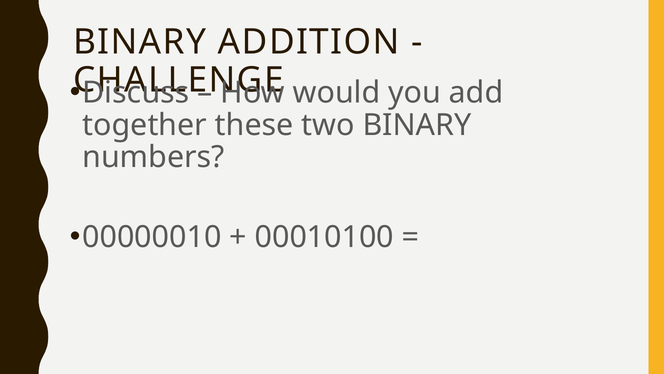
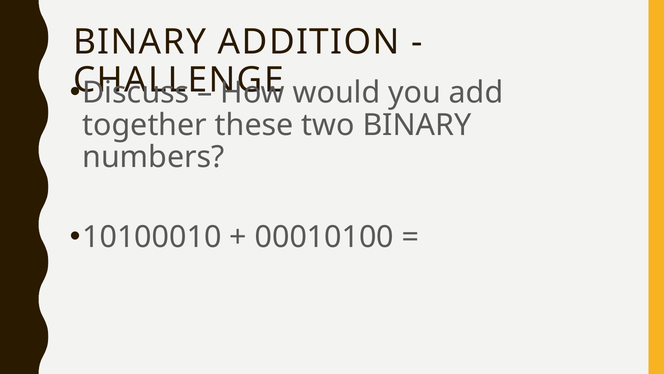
00000010: 00000010 -> 10100010 (152, 237)
